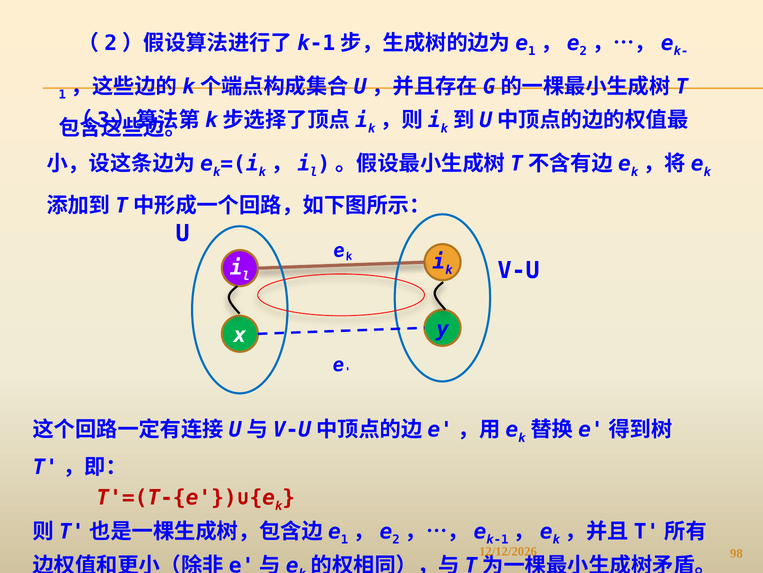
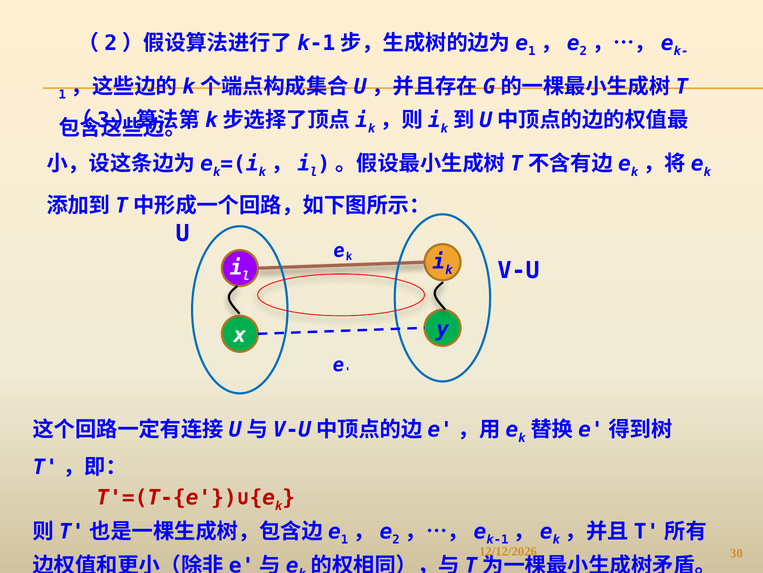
98: 98 -> 30 (736, 553)
